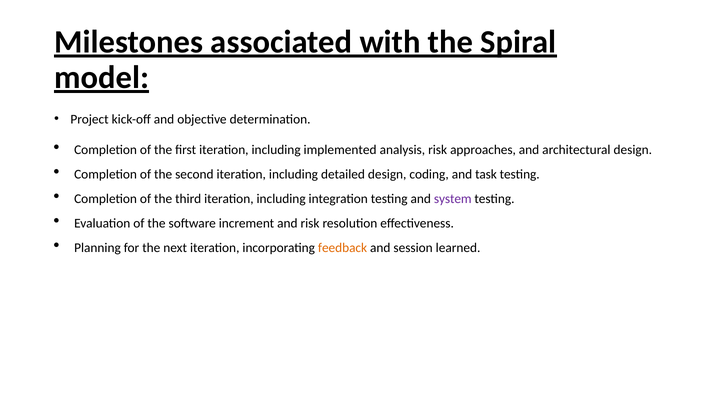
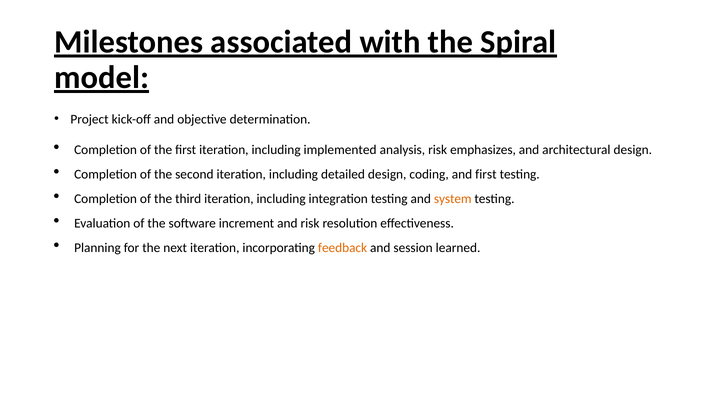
approaches: approaches -> emphasizes (483, 150)
and task: task -> first (486, 174)
system colour: purple -> orange (453, 199)
